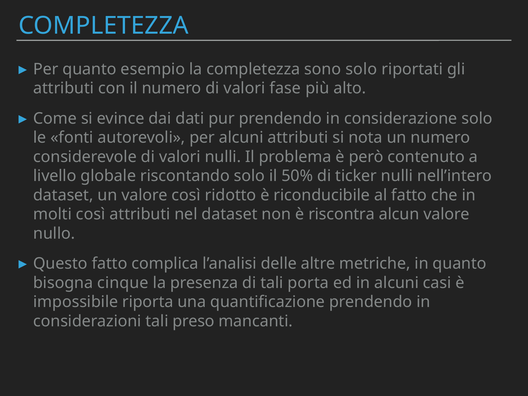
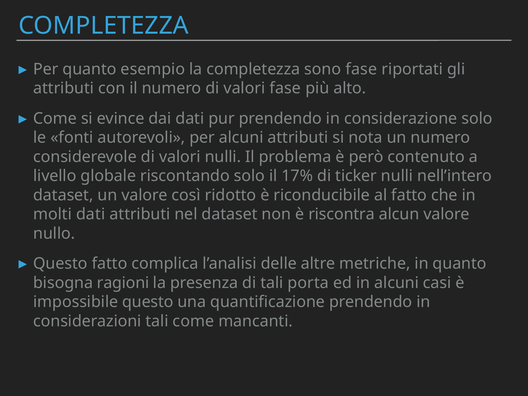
sono solo: solo -> fase (361, 69)
50%: 50% -> 17% (297, 176)
molti così: così -> dati (91, 214)
cinque: cinque -> ragioni (123, 283)
impossibile riporta: riporta -> questo (148, 302)
tali preso: preso -> come (193, 321)
